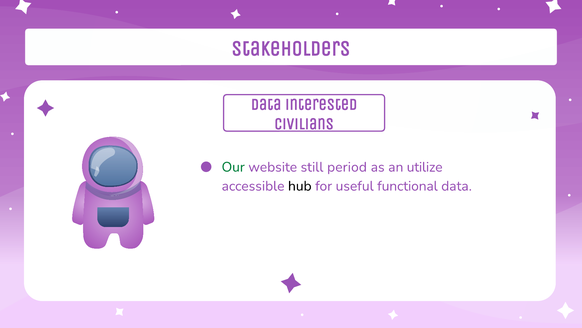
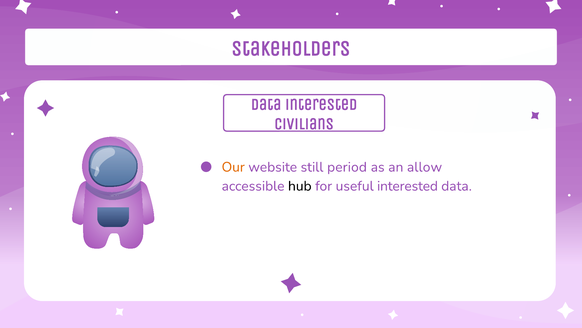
Our colour: green -> orange (233, 167)
utilize: utilize -> allow (425, 167)
useful functional: functional -> interested (407, 186)
